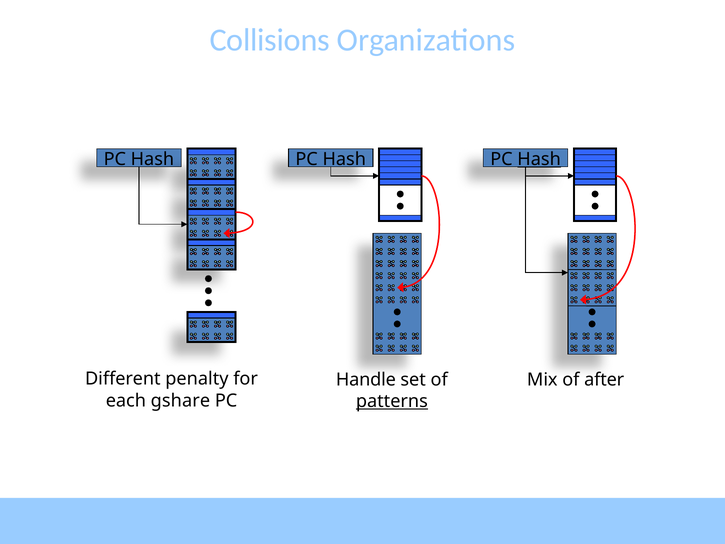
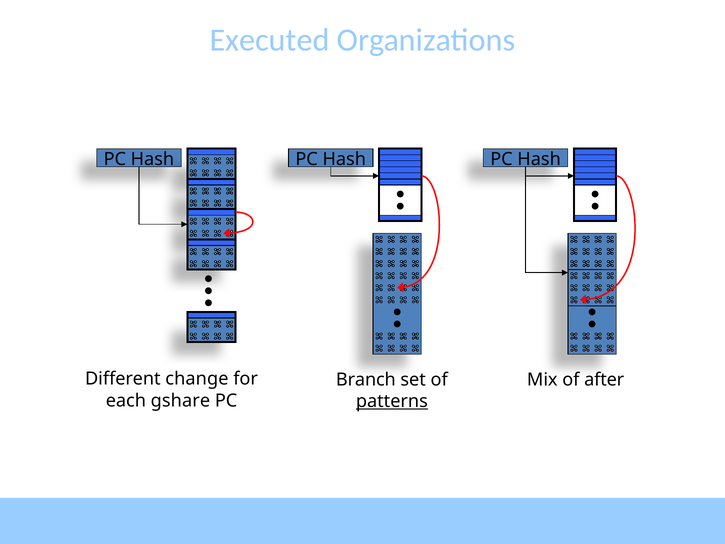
Collisions: Collisions -> Executed (270, 40)
Hash underline: present -> none (539, 159)
penalty: penalty -> change (197, 379)
Handle: Handle -> Branch (366, 379)
